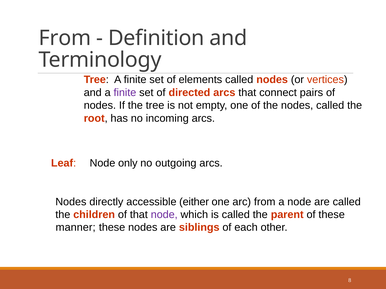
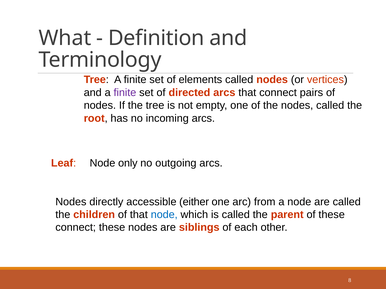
From: From -> What (65, 38)
node colour: purple -> blue (164, 215)
manner: manner -> connect (76, 228)
